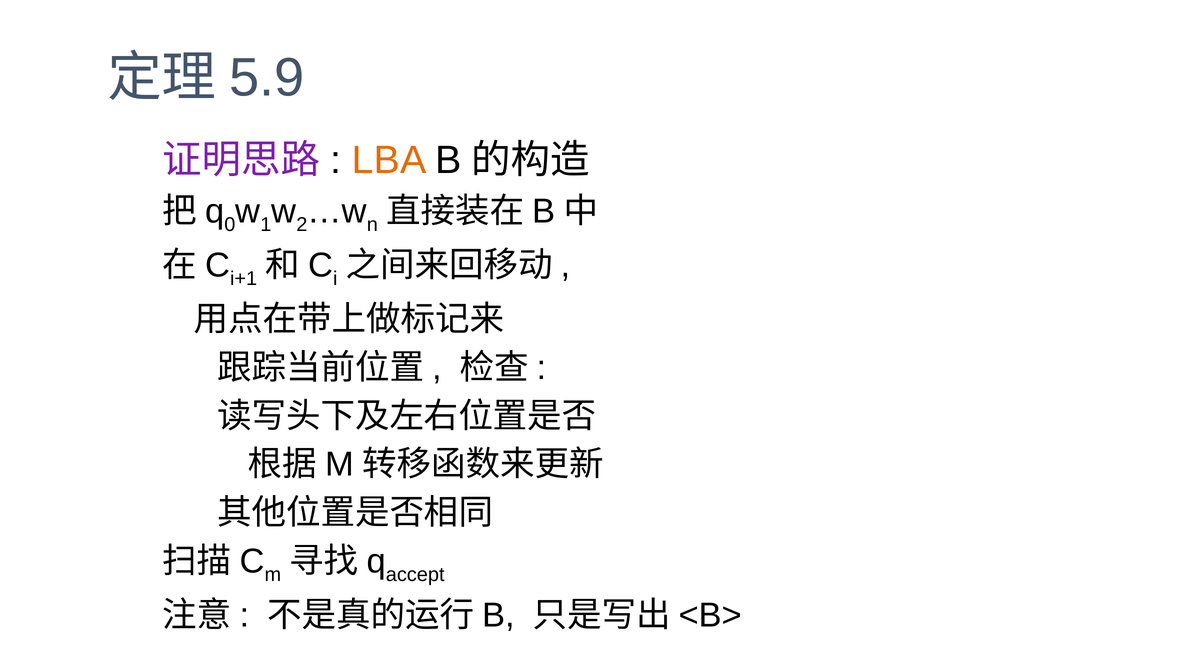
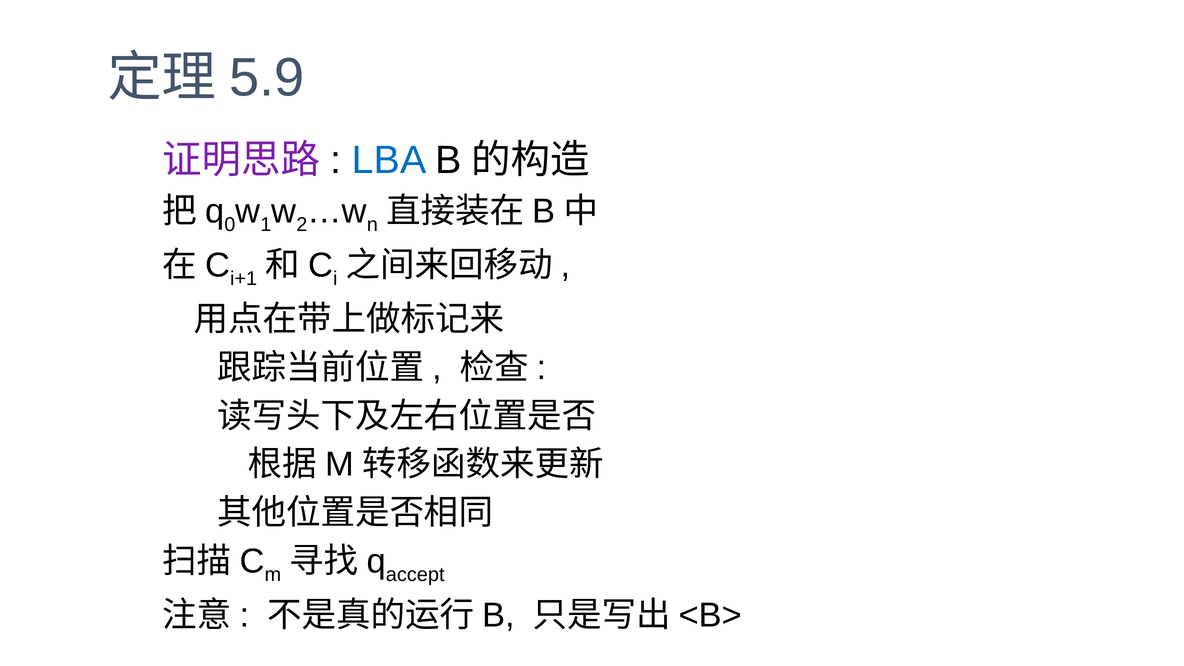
LBA colour: orange -> blue (389, 160)
